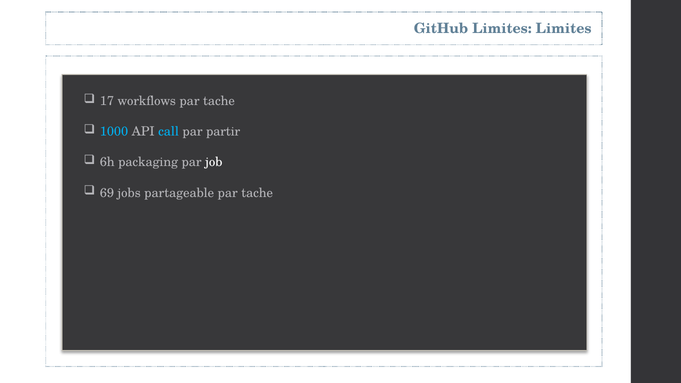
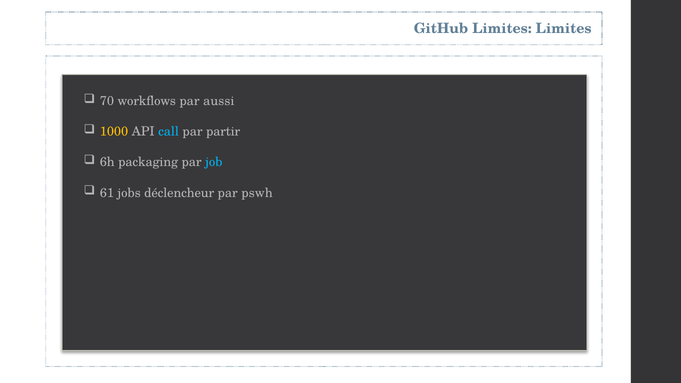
17: 17 -> 70 (107, 101)
workflows par tache: tache -> aussi (219, 101)
1000 colour: light blue -> yellow (114, 132)
job colour: white -> light blue (214, 162)
69: 69 -> 61 (107, 193)
partageable: partageable -> déclencheur (179, 193)
tache: tache -> pswh (257, 193)
